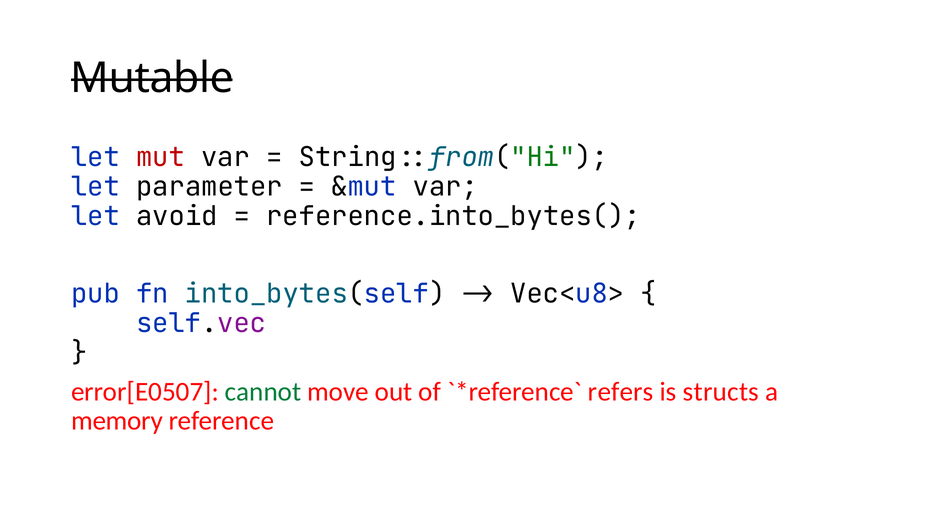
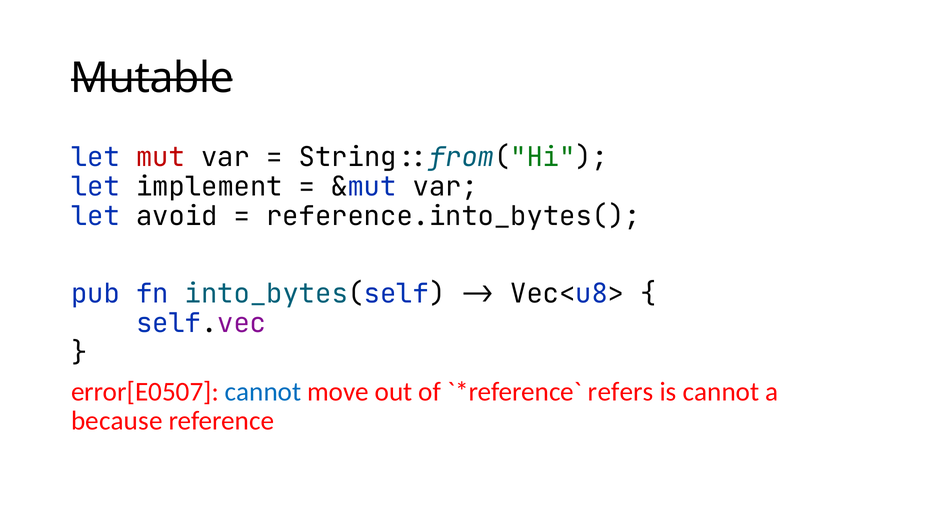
parameter: parameter -> implement (209, 187)
cannot colour: green -> blue (263, 392)
is structs: structs -> cannot (721, 392)
memory: memory -> because (117, 421)
